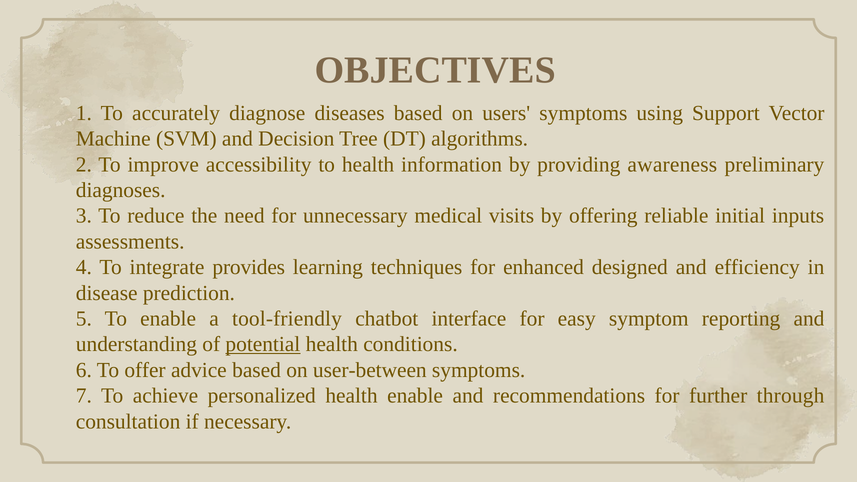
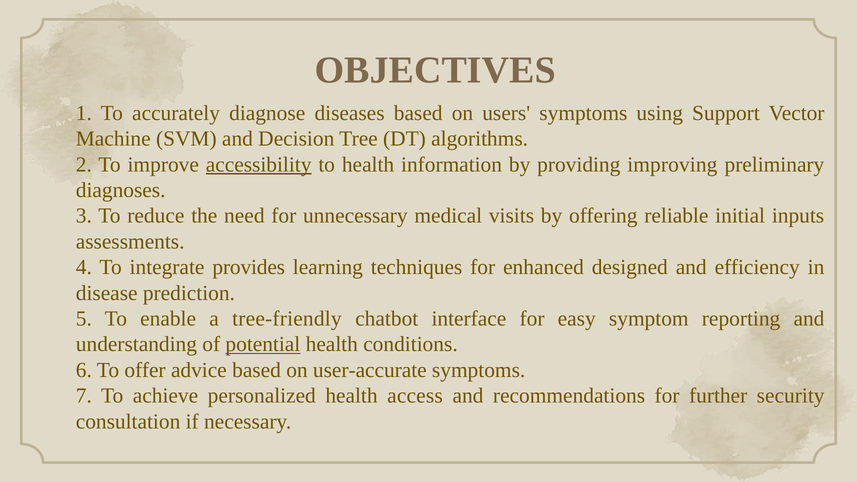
accessibility underline: none -> present (259, 164)
awareness: awareness -> improving (672, 164)
tool-friendly: tool-friendly -> tree-friendly (287, 319)
user-between: user-between -> user-accurate (370, 370)
health enable: enable -> access (415, 396)
through: through -> security (791, 396)
